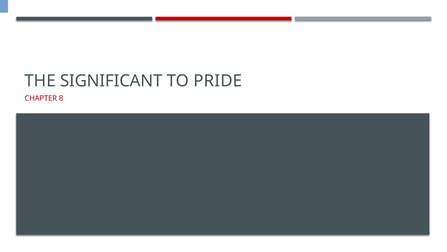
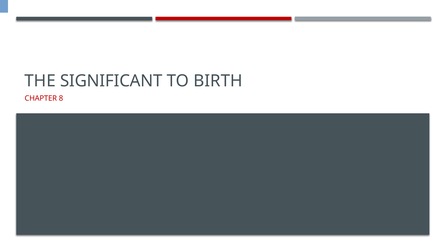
PRIDE: PRIDE -> BIRTH (218, 81)
